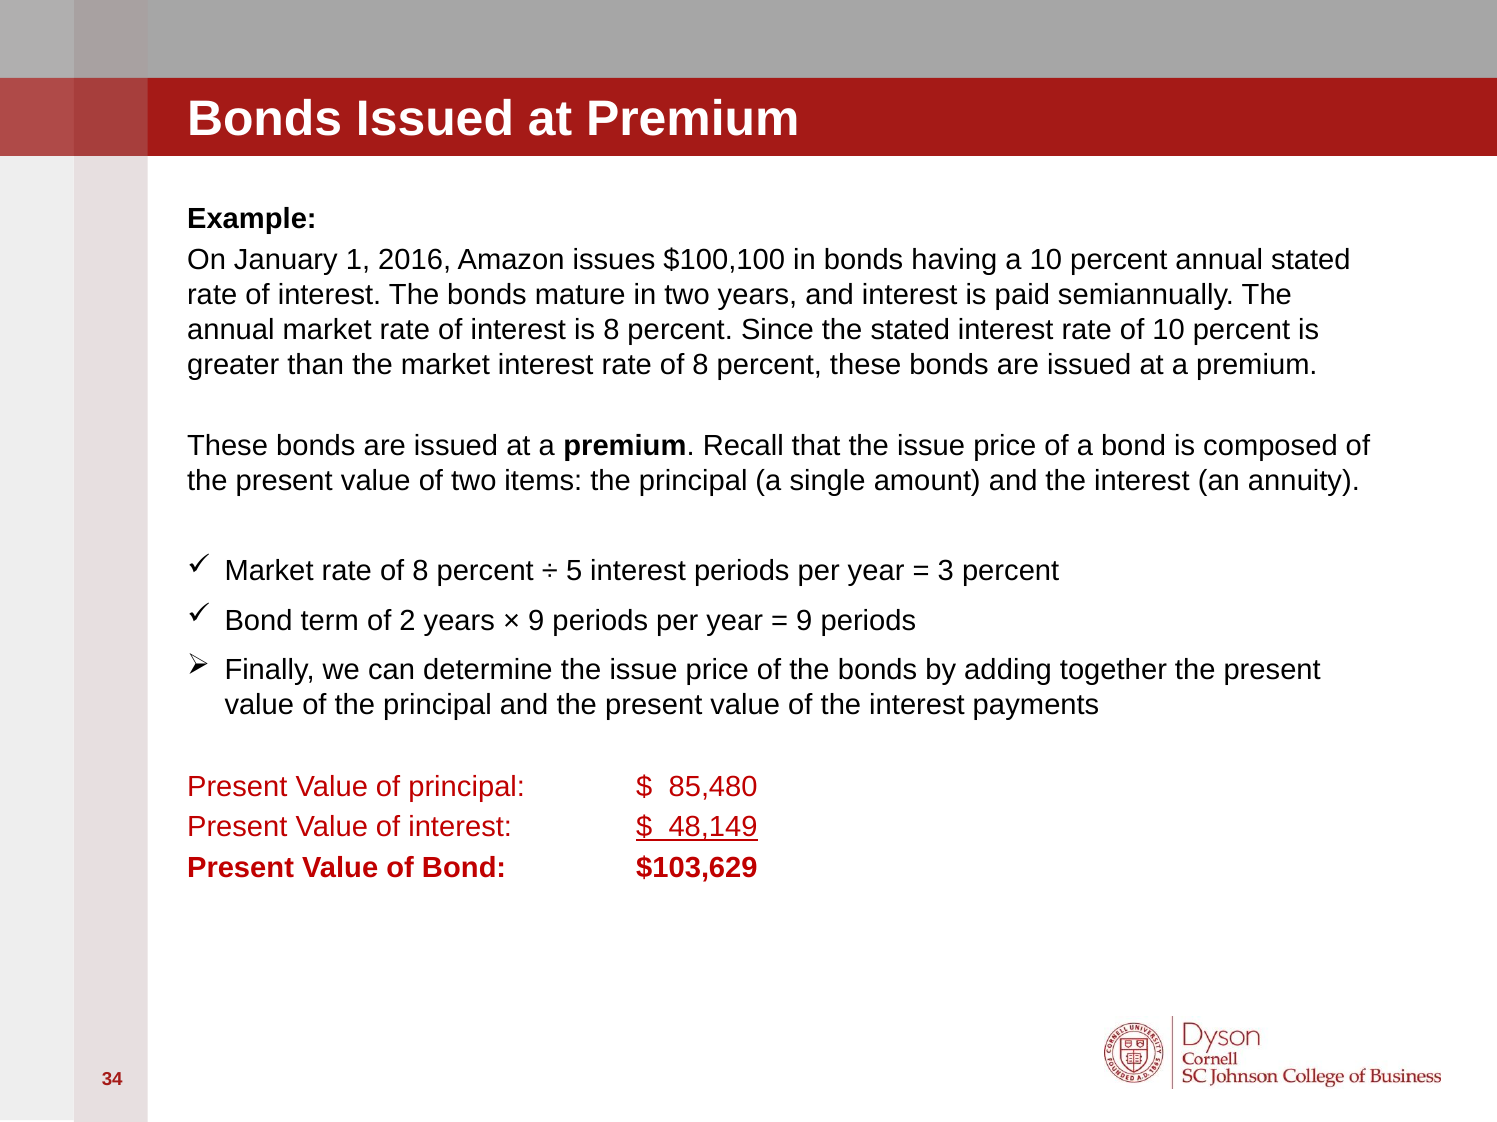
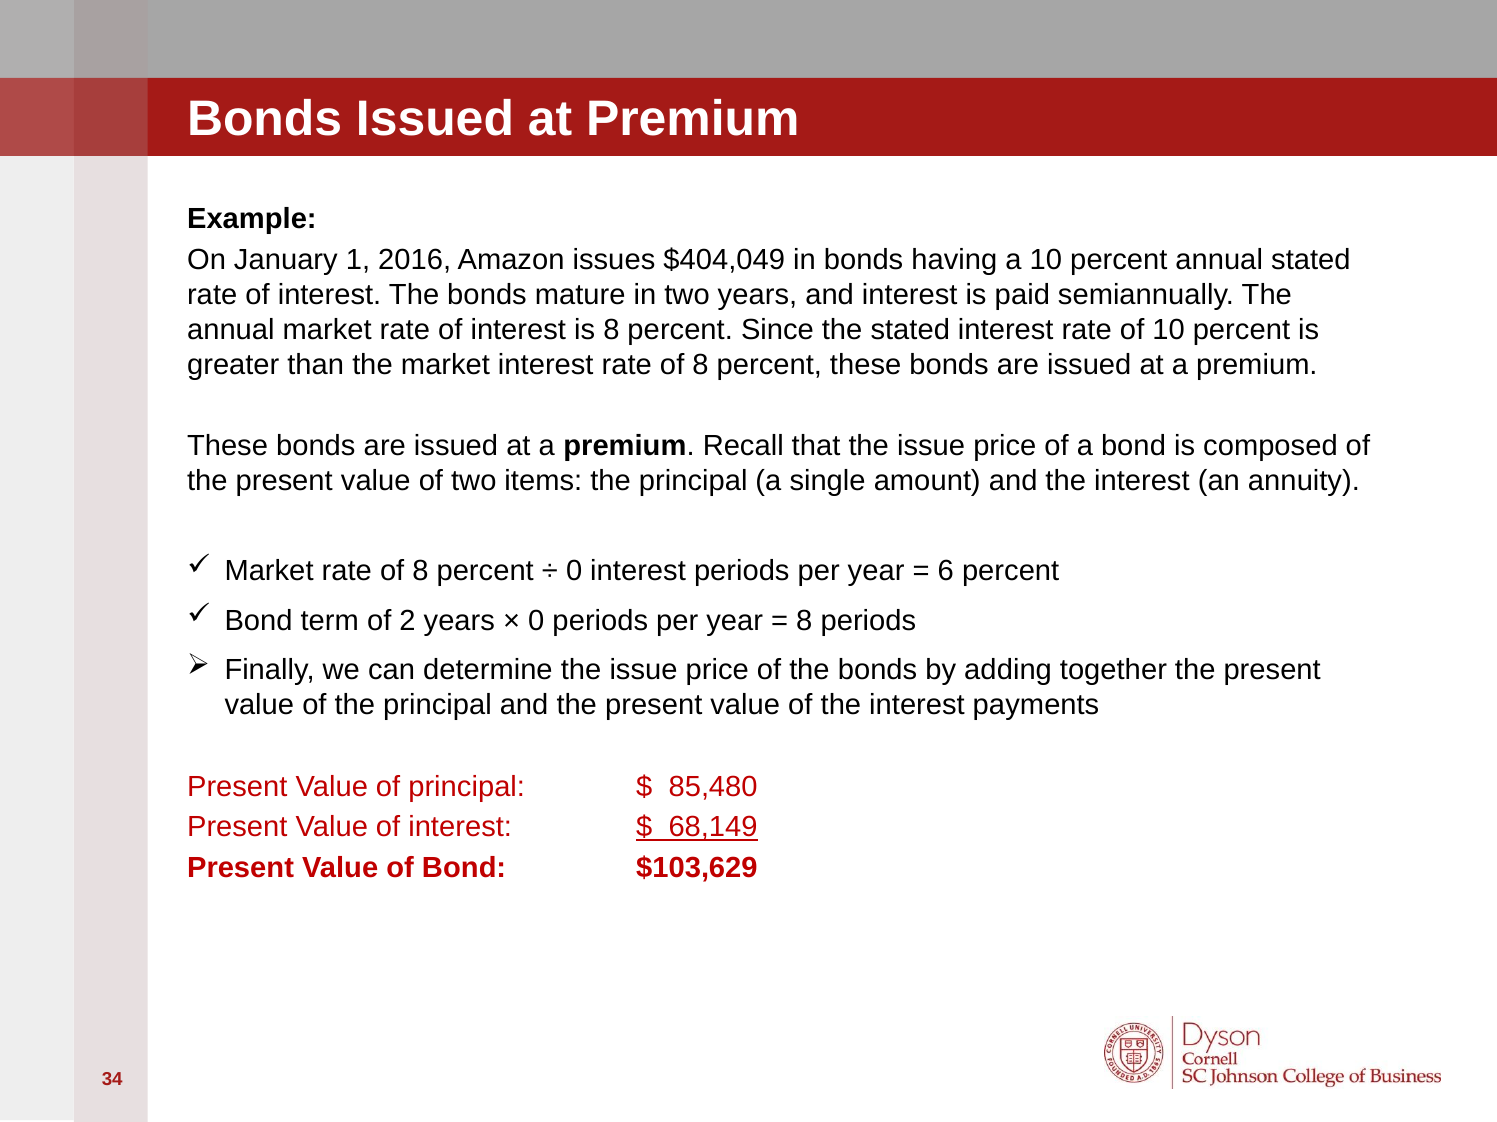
$100,100: $100,100 -> $404,049 (724, 260)
5: 5 -> 0 (574, 572)
3: 3 -> 6 (946, 572)
9: 9 -> 0 (536, 621)
9: 9 -> 8 (804, 621)
48,149: 48,149 -> 68,149 (713, 828)
